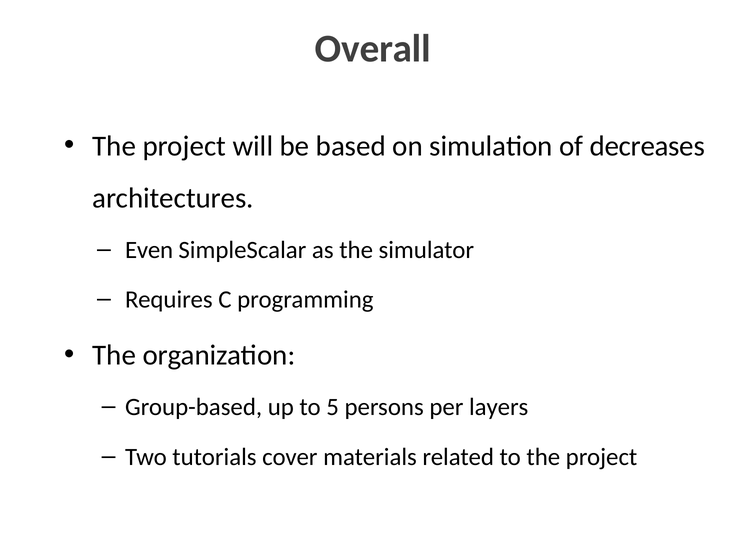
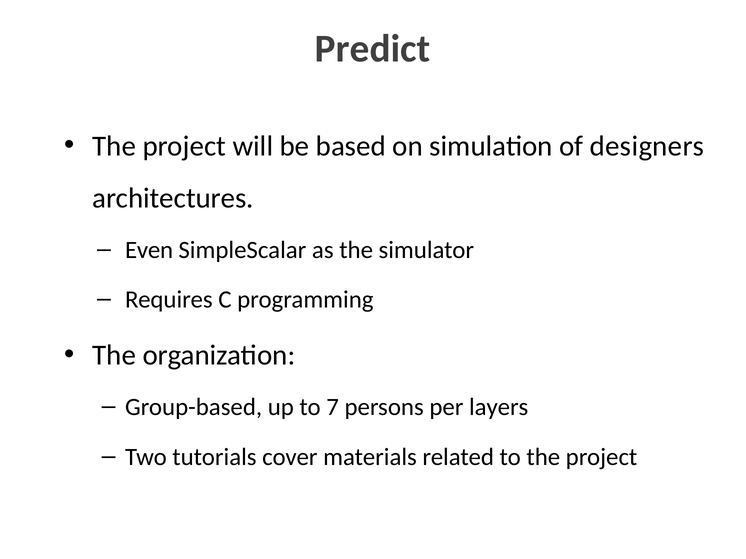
Overall: Overall -> Predict (373, 49)
decreases: decreases -> designers (647, 146)
5: 5 -> 7 (333, 408)
